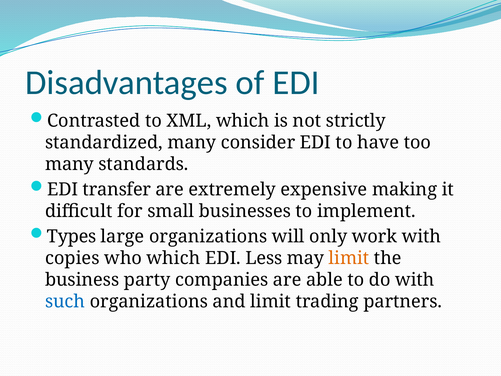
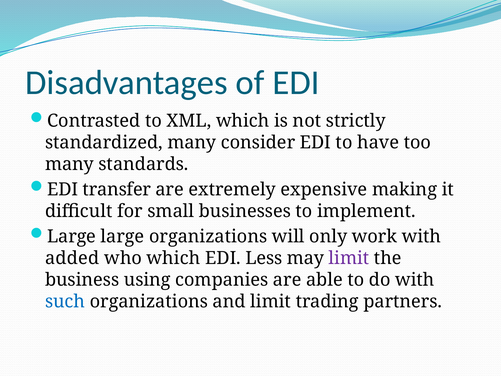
Types: Types -> Large (72, 236)
copies: copies -> added (72, 258)
limit colour: orange -> purple (349, 258)
party: party -> using (147, 280)
